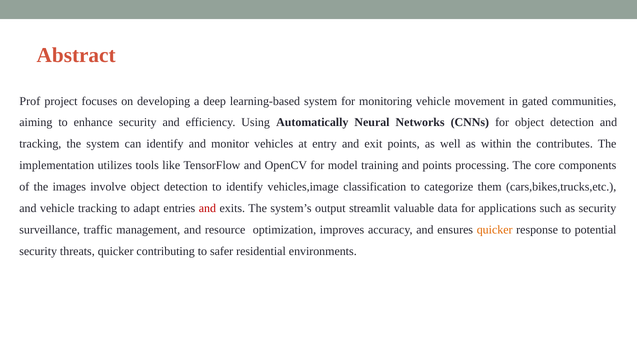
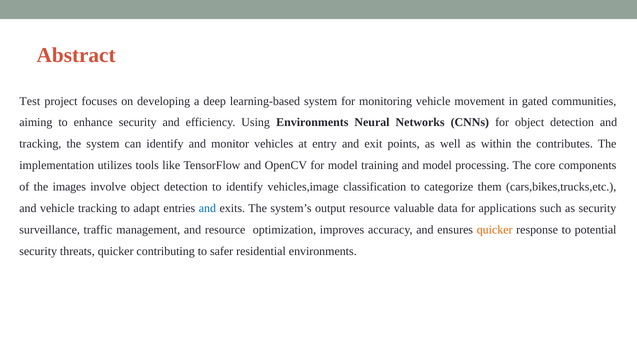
Prof: Prof -> Test (30, 101)
Using Automatically: Automatically -> Environments (312, 123)
and points: points -> model (437, 166)
and colour: red -> blue (207, 209)
output streamlit: streamlit -> resource (370, 209)
